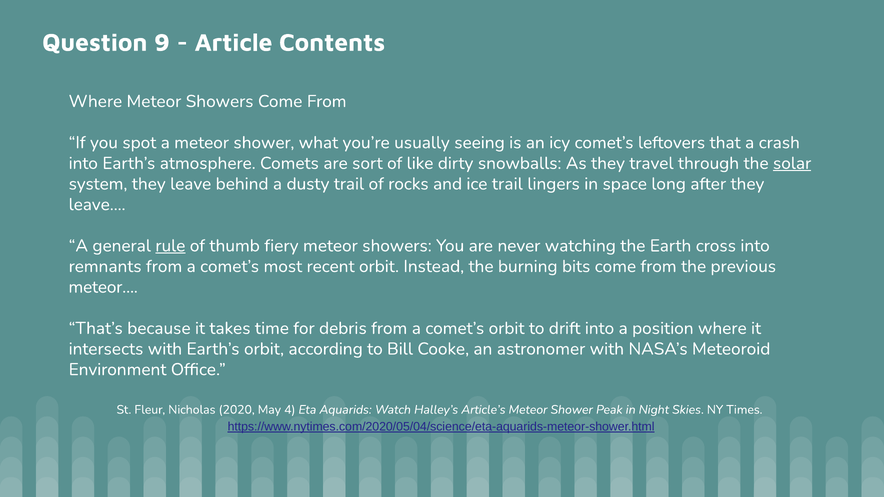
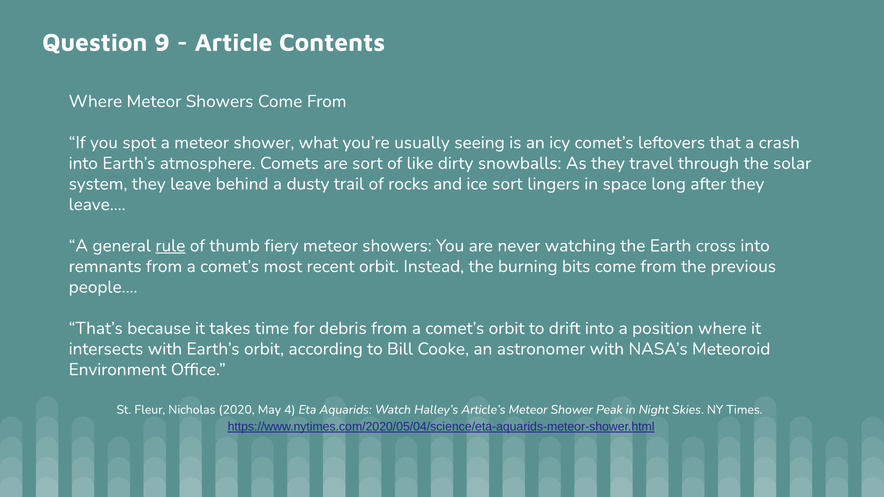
solar underline: present -> none (792, 163)
ice trail: trail -> sort (507, 184)
meteor…: meteor… -> people… (103, 287)
